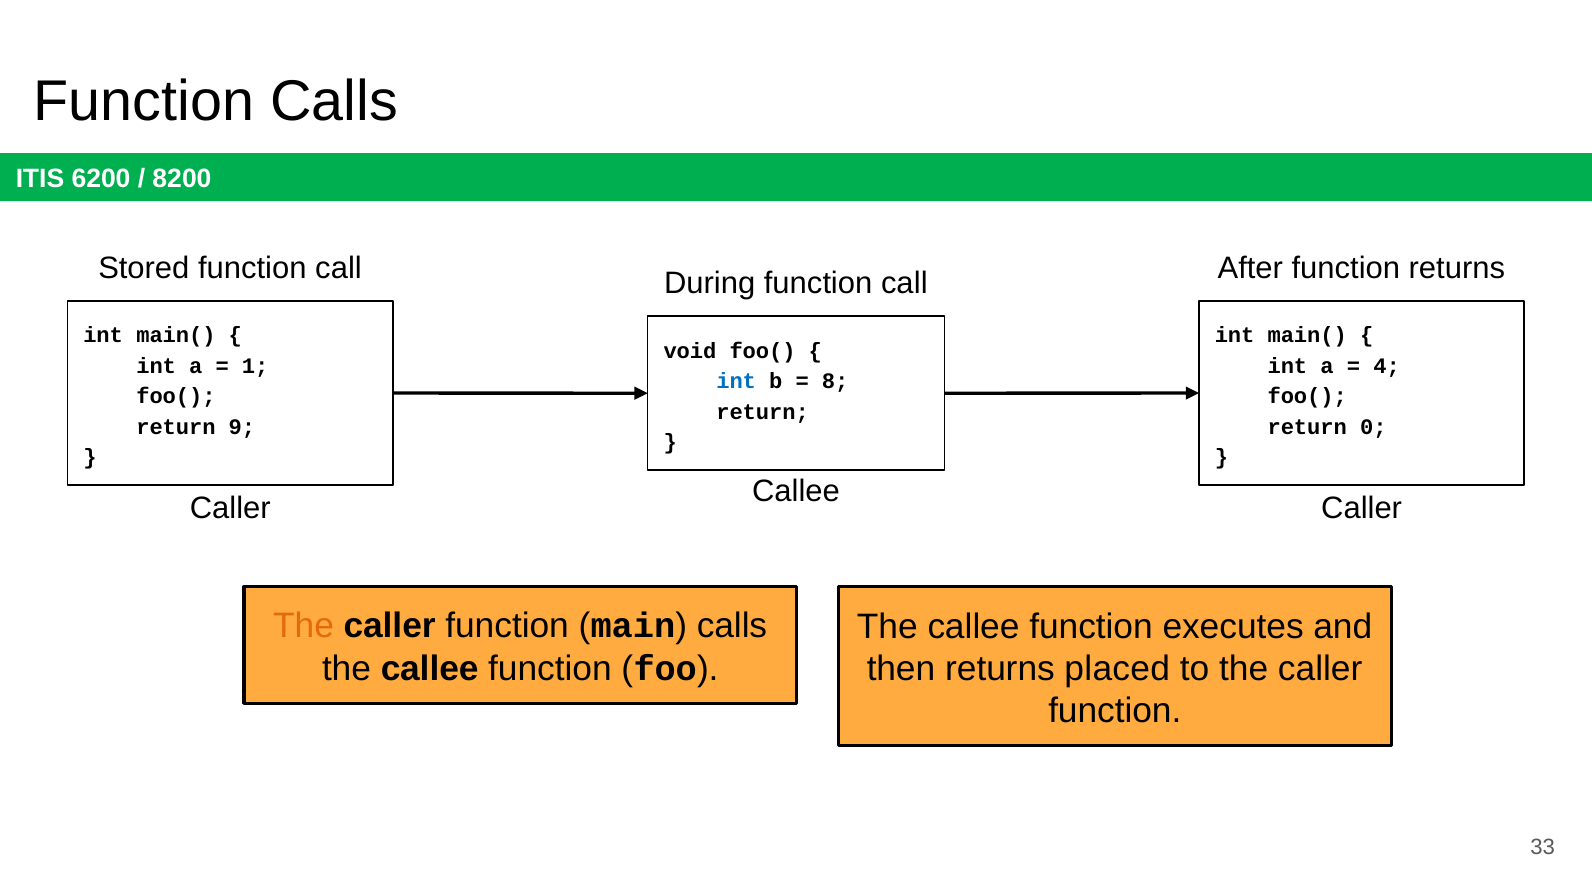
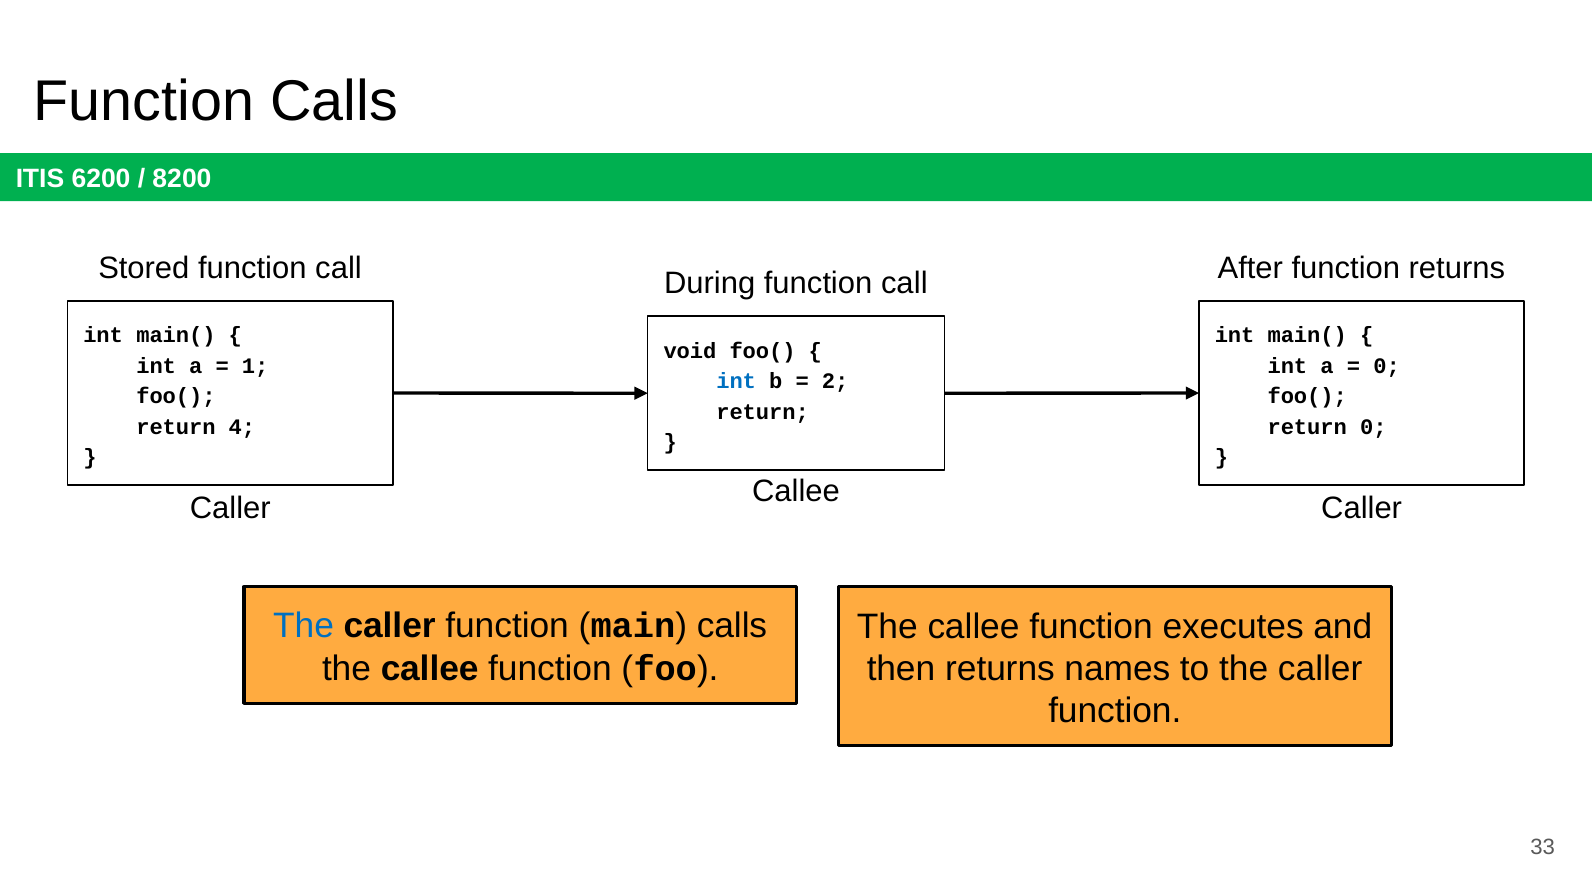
4: 4 -> 0 (1387, 366)
8: 8 -> 2 (835, 382)
9: 9 -> 4 (242, 427)
The colour: orange -> blue (304, 627)
placed: placed -> names (1117, 669)
